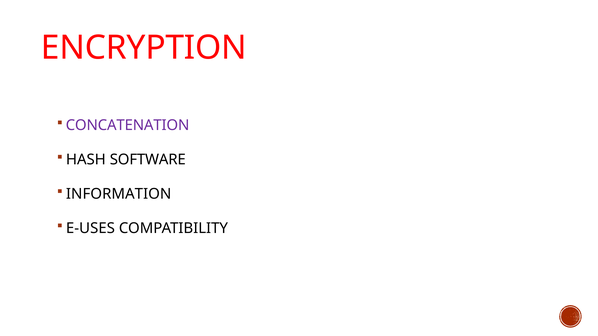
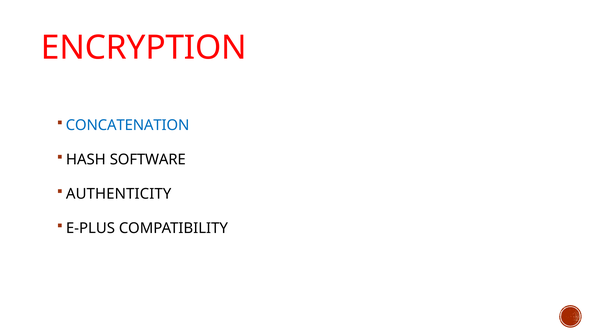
CONCATENATION colour: purple -> blue (128, 125)
INFORMATION: INFORMATION -> AUTHENTICITY (119, 194)
E-USES: E-USES -> E-PLUS (90, 228)
